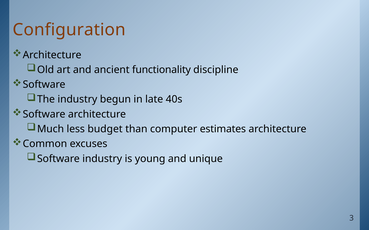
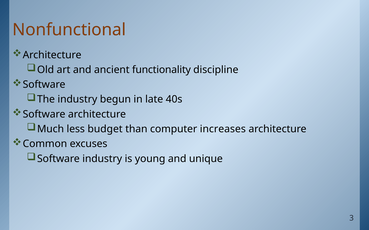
Configuration: Configuration -> Nonfunctional (69, 30)
estimates: estimates -> increases (223, 129)
